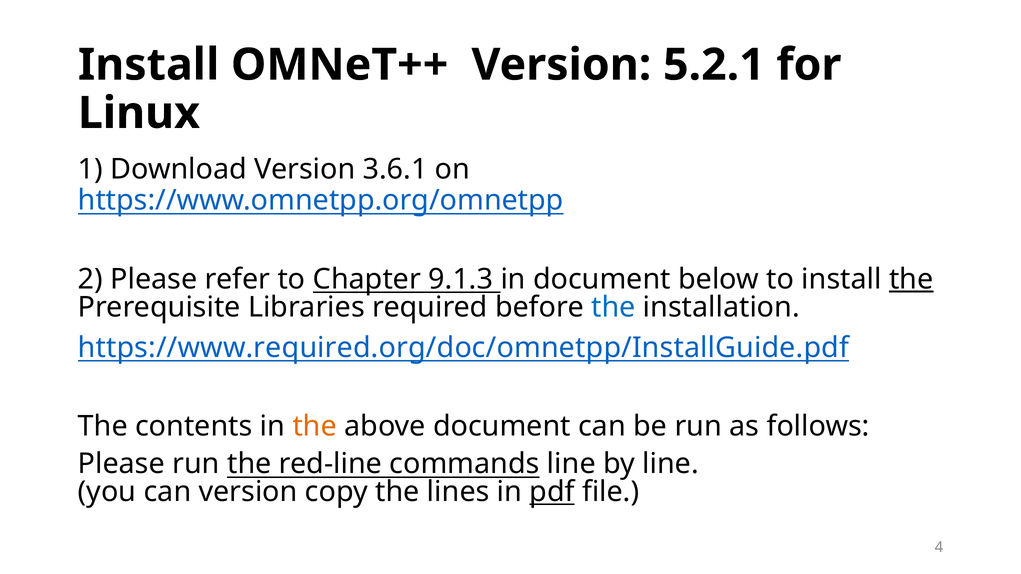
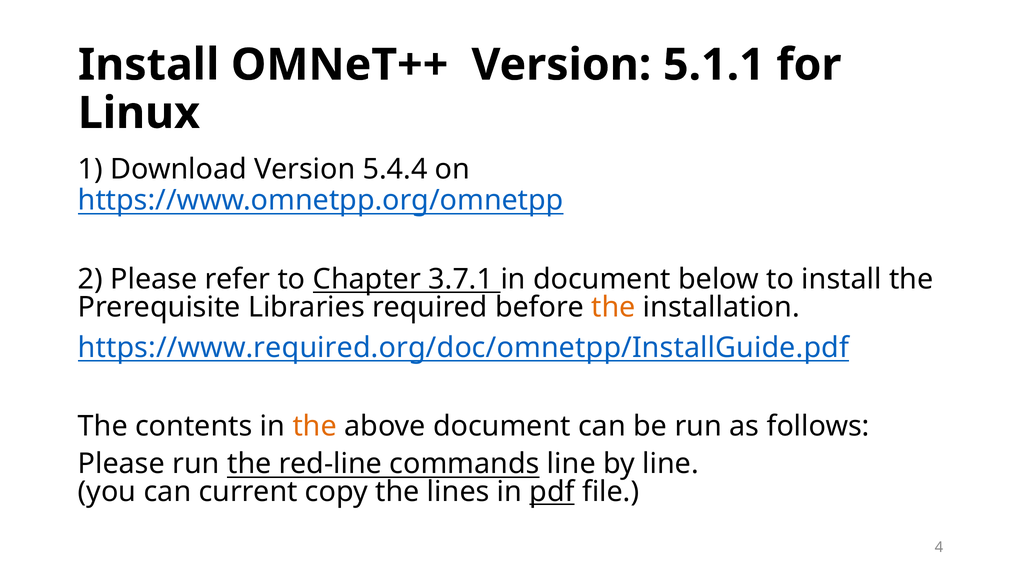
5.2.1: 5.2.1 -> 5.1.1 (714, 65)
3.6.1: 3.6.1 -> 5.4.4 (395, 170)
9.1.3: 9.1.3 -> 3.7.1 (461, 279)
the underline: present -> none (911, 279)
the colour: blue -> orange (613, 307)
can version: version -> current (248, 492)
